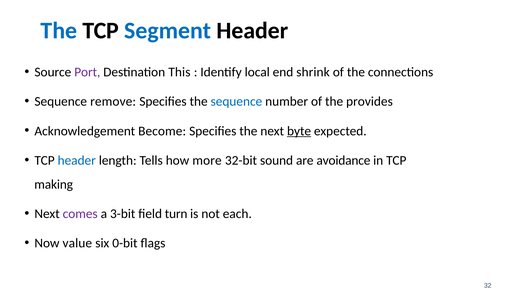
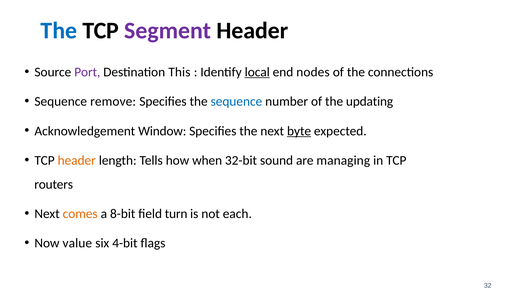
Segment colour: blue -> purple (168, 31)
local underline: none -> present (257, 72)
shrink: shrink -> nodes (313, 72)
provides: provides -> updating (370, 102)
Become: Become -> Window (162, 131)
header colour: blue -> orange (77, 161)
more: more -> when (207, 161)
avoidance: avoidance -> managing (343, 161)
making: making -> routers (54, 184)
comes colour: purple -> orange (80, 214)
3-bit: 3-bit -> 8-bit (123, 214)
0-bit: 0-bit -> 4-bit (125, 243)
